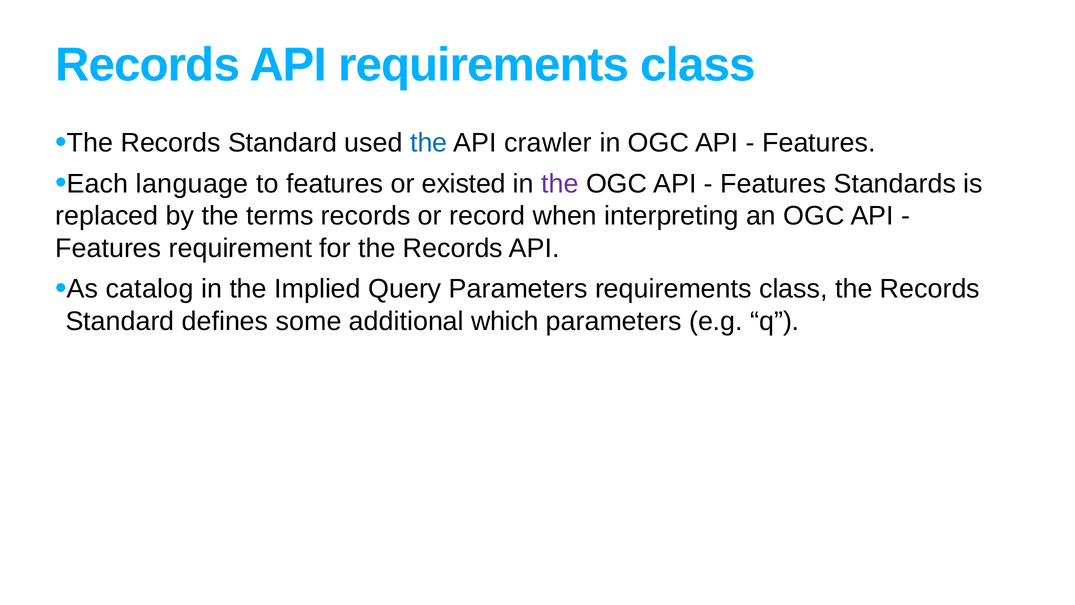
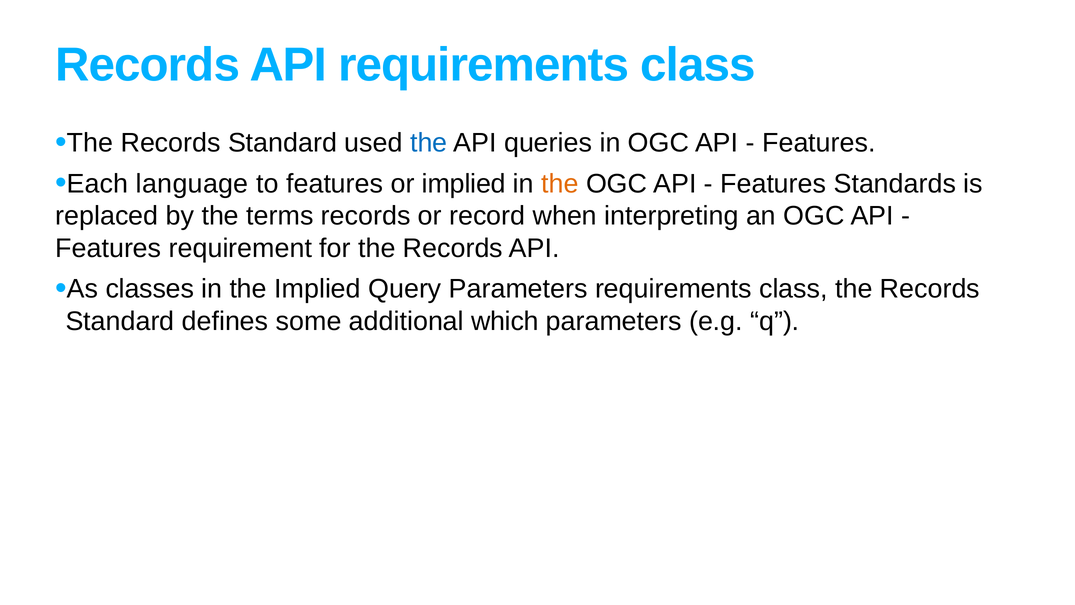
crawler: crawler -> queries (548, 143)
or existed: existed -> implied (464, 184)
the colour: purple -> orange (560, 184)
catalog: catalog -> classes (150, 289)
